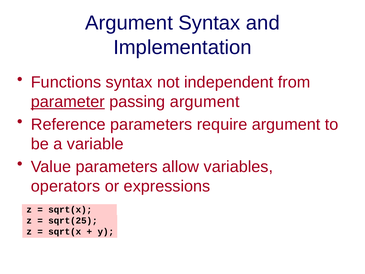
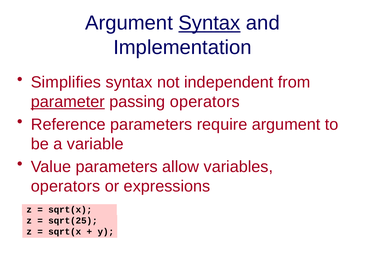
Syntax underline: none -> present (209, 23)
Functions: Functions -> Simplifies (66, 82)
passing argument: argument -> operators (205, 102)
